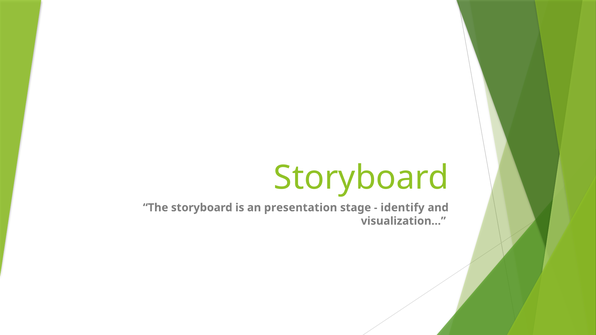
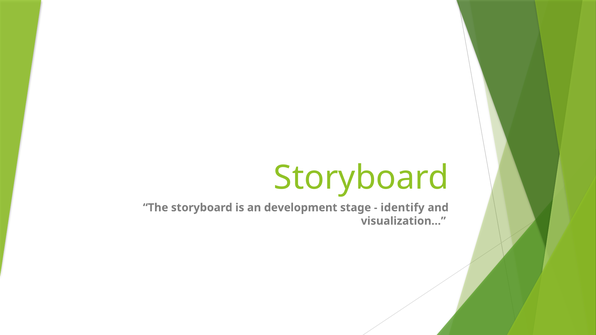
presentation: presentation -> development (301, 208)
